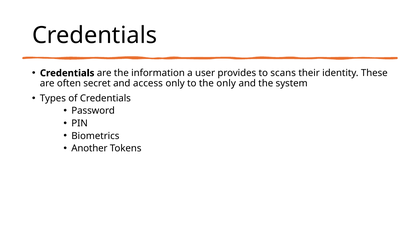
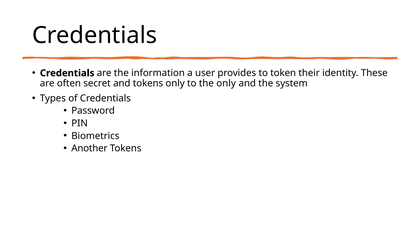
scans: scans -> token (283, 73)
and access: access -> tokens (148, 84)
